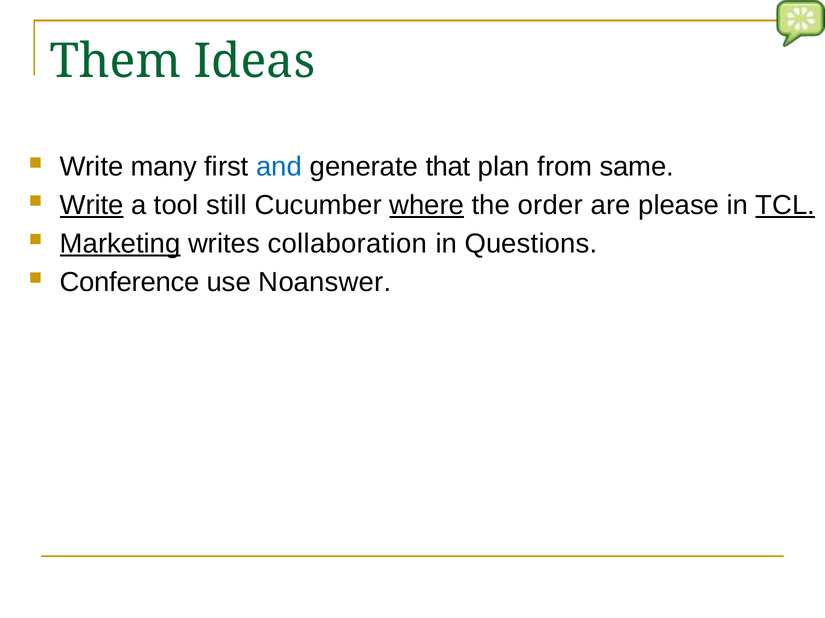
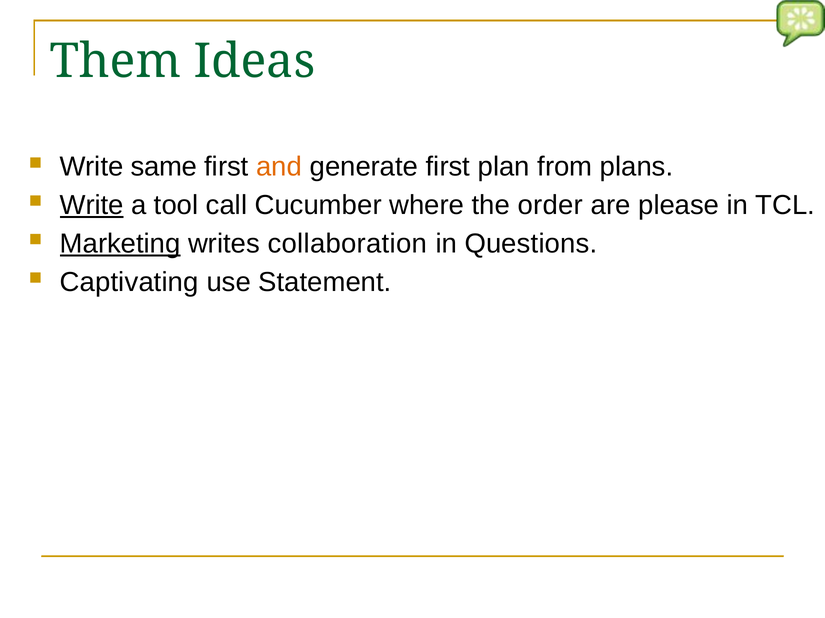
many: many -> same (164, 167)
and colour: blue -> orange (279, 167)
generate that: that -> first (448, 167)
same: same -> plans (637, 167)
still: still -> call (227, 205)
where underline: present -> none (427, 205)
TCL underline: present -> none (785, 205)
Conference: Conference -> Captivating (129, 282)
Noanswer: Noanswer -> Statement (325, 282)
